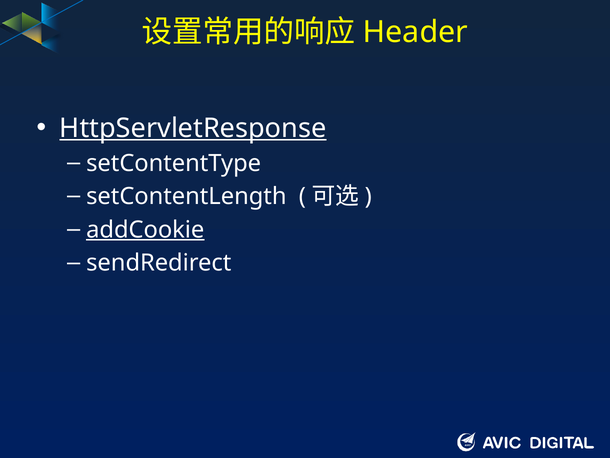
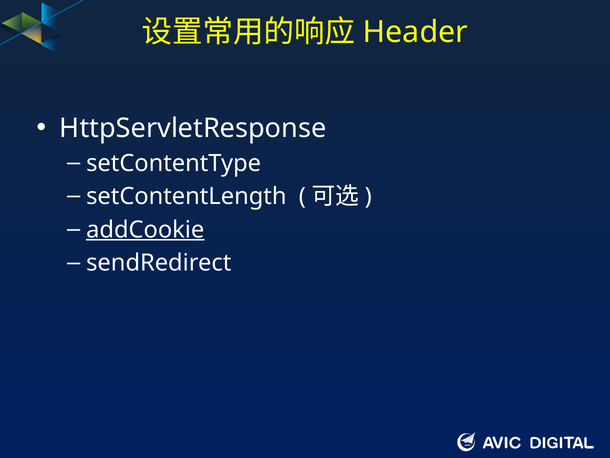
HttpServletResponse underline: present -> none (193, 128)
